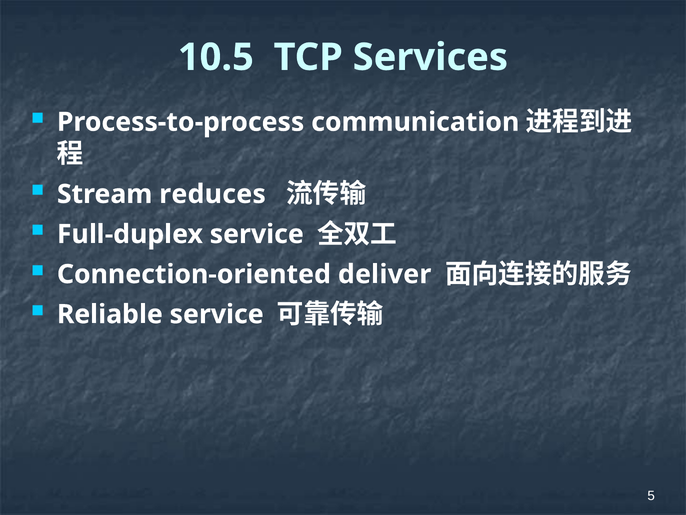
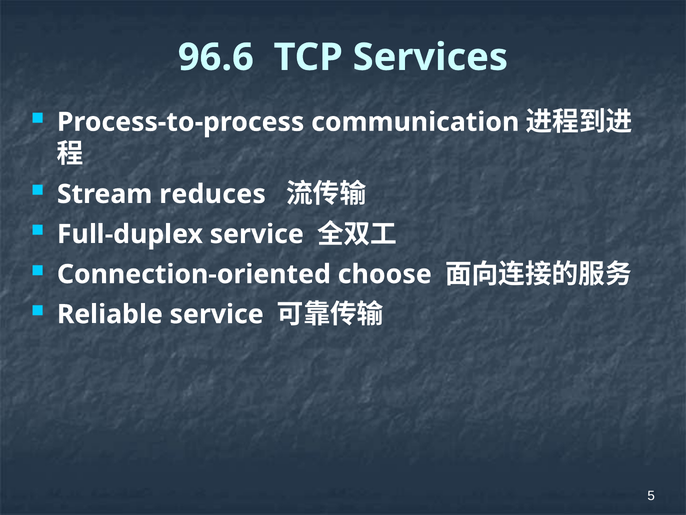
10.5: 10.5 -> 96.6 (216, 57)
deliver: deliver -> choose (385, 274)
